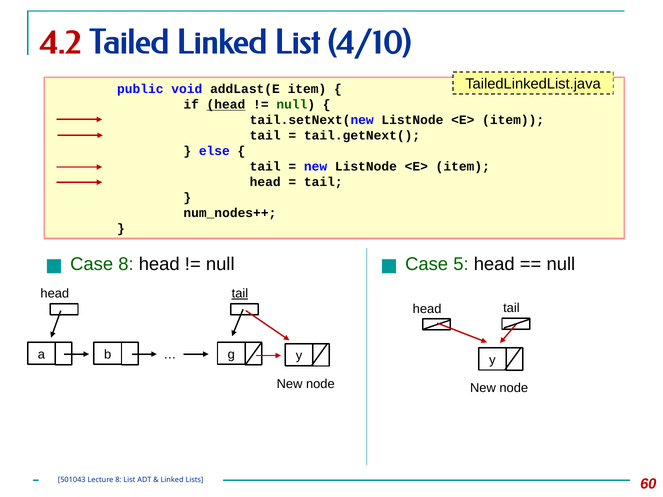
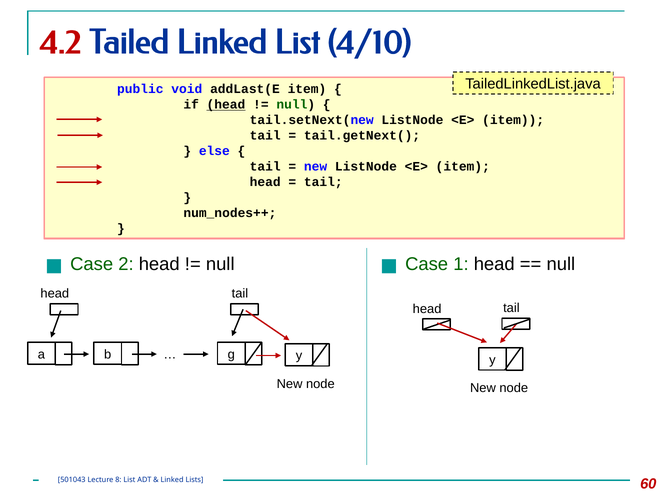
Case 8: 8 -> 2 (126, 264)
5: 5 -> 1 (461, 264)
tail underline: present -> none (240, 294)
